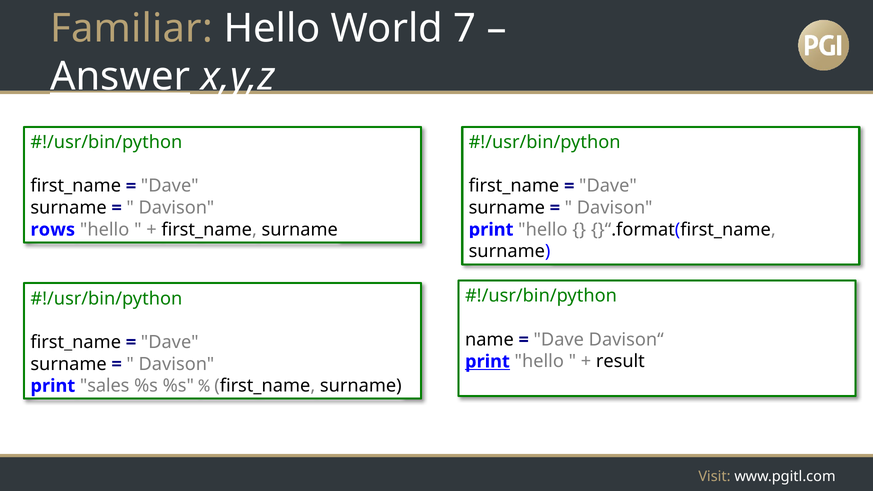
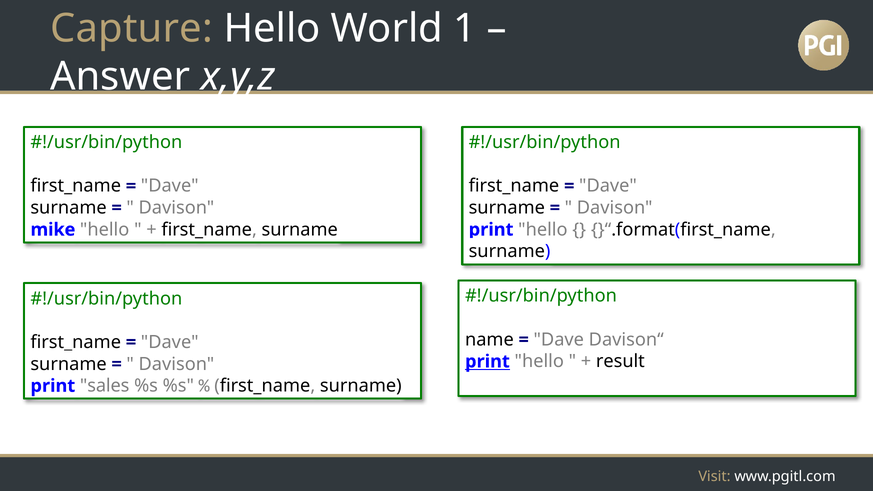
Familiar: Familiar -> Capture (132, 29)
7: 7 -> 1 (465, 29)
Answer underline: present -> none (120, 77)
rows: rows -> mike (53, 230)
